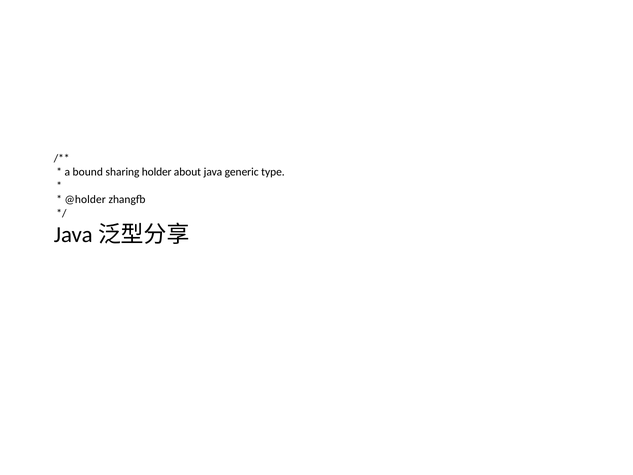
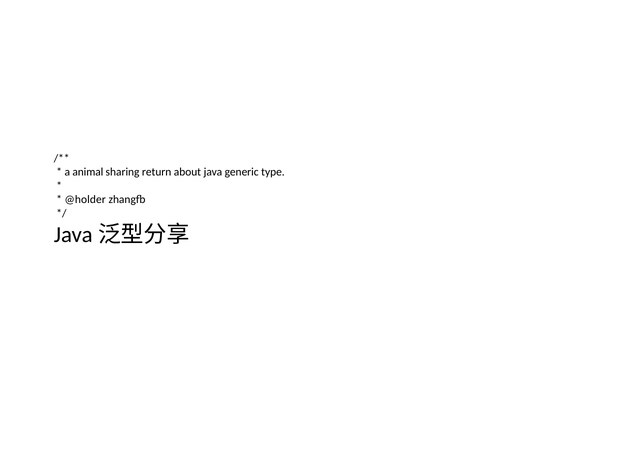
bound: bound -> animal (88, 172)
holder: holder -> return (157, 172)
